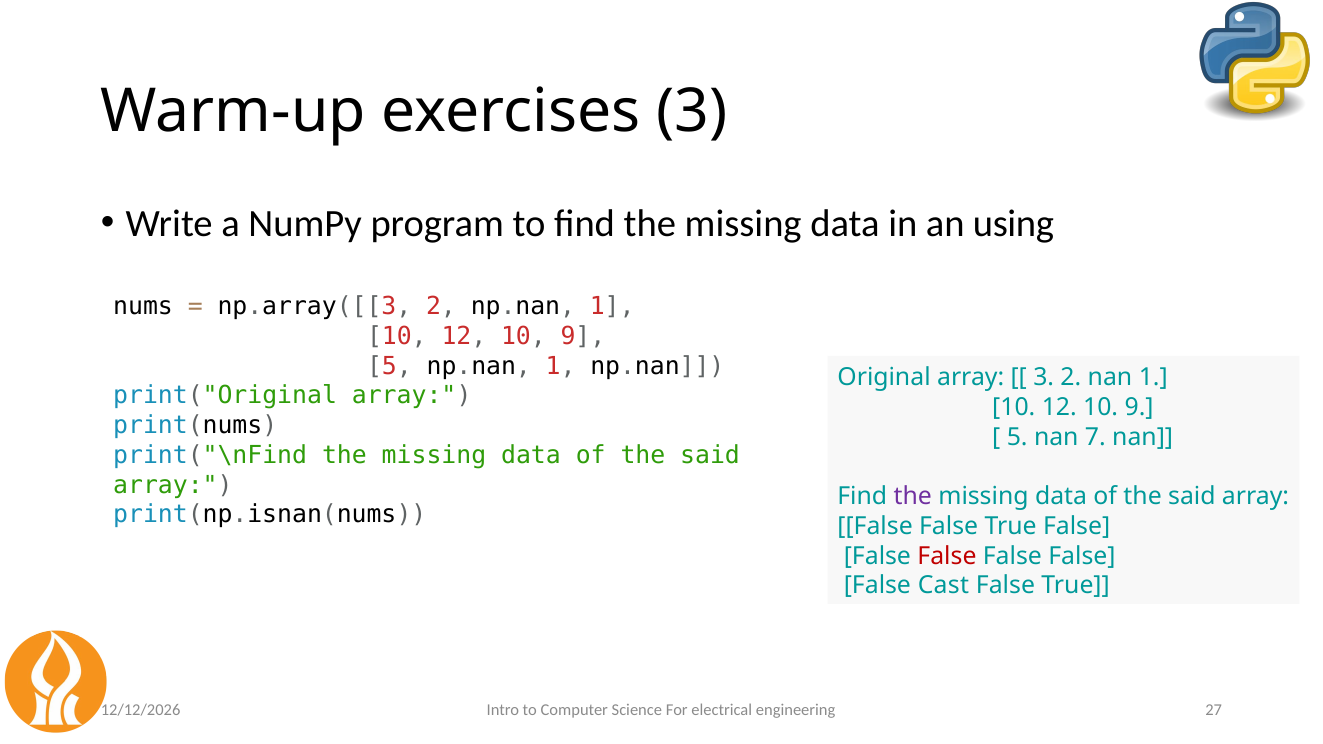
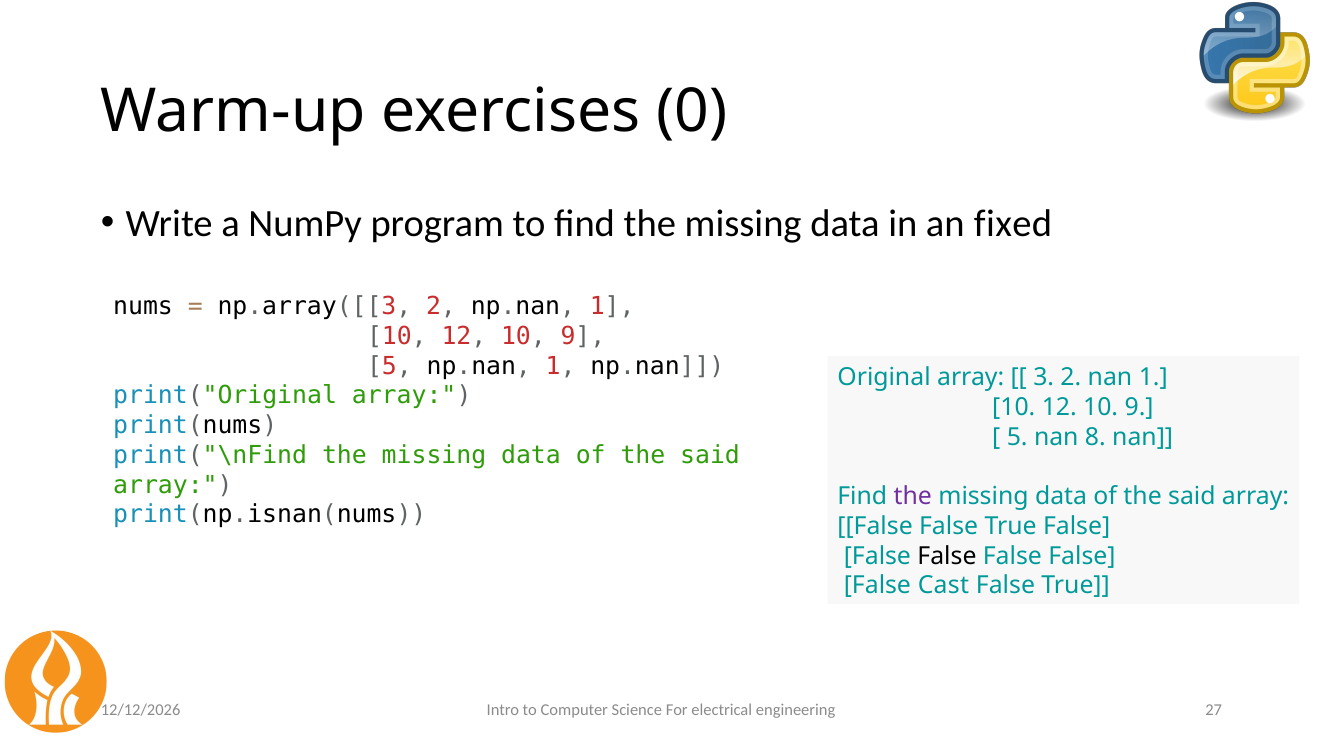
exercises 3: 3 -> 0 (692, 111)
using: using -> fixed (1013, 224)
7: 7 -> 8 (1095, 437)
False colour: red -> black (947, 556)
